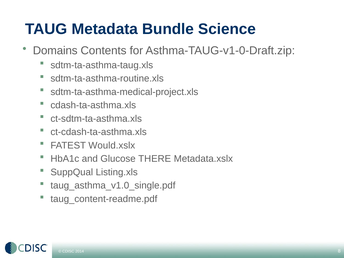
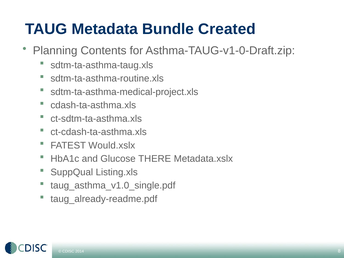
Science: Science -> Created (227, 29)
Domains: Domains -> Planning (55, 51)
taug_content-readme.pdf: taug_content-readme.pdf -> taug_already-readme.pdf (104, 199)
